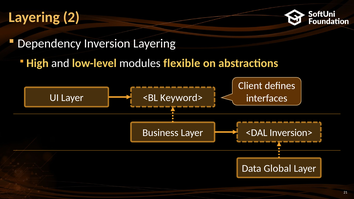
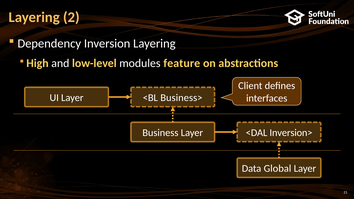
flexible: flexible -> feature (182, 63)
Keyword>: Keyword> -> Business> (181, 98)
